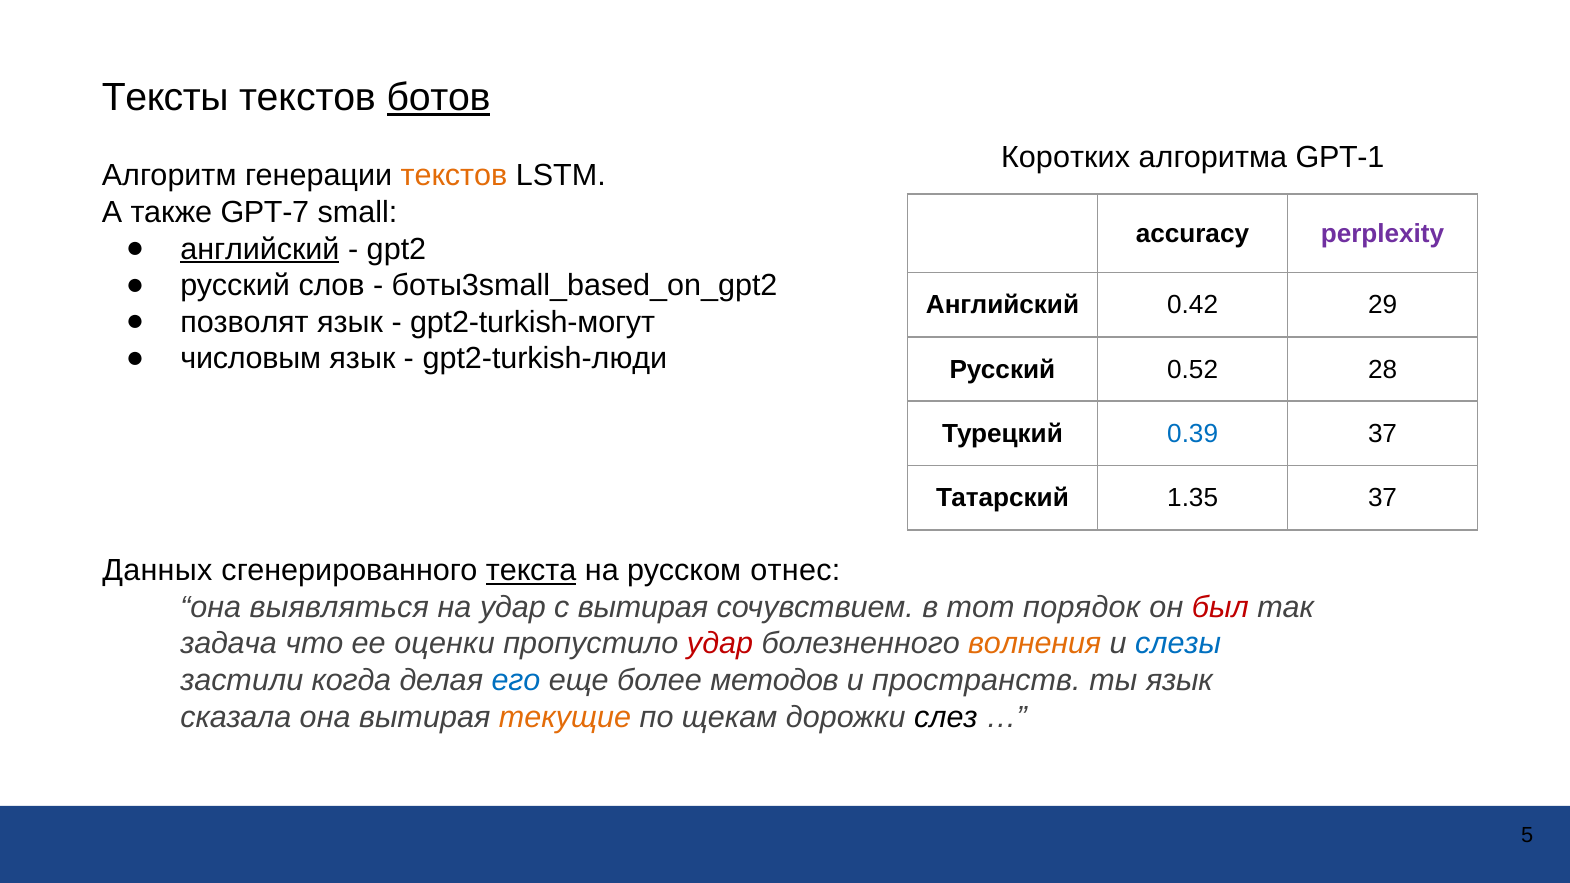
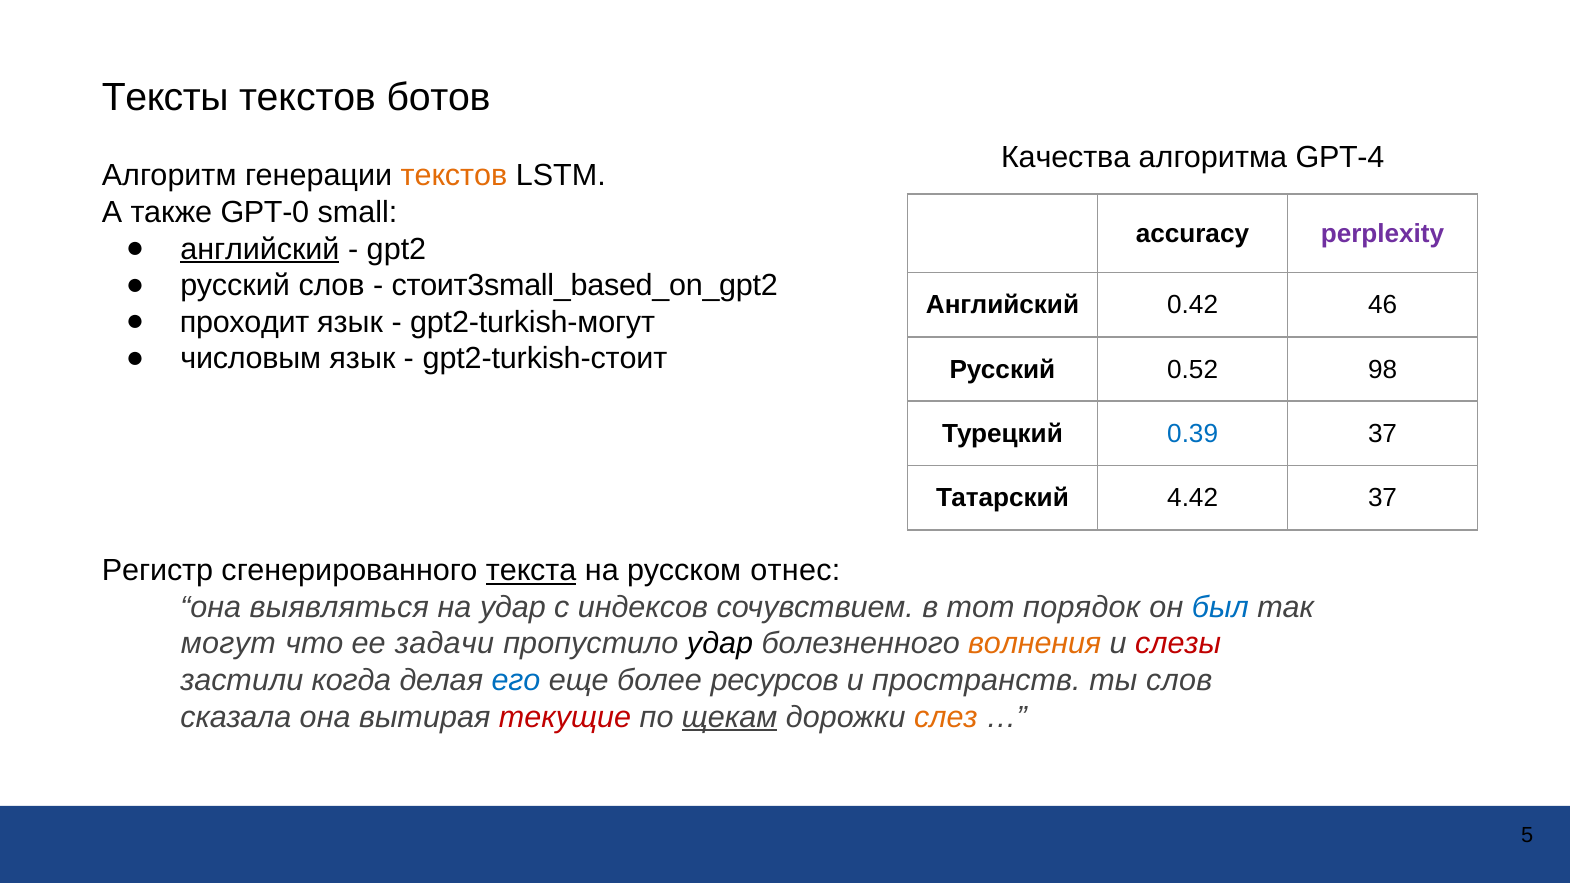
ботов underline: present -> none (439, 98)
Коротких: Коротких -> Качества (1066, 158)
GPT-1: GPT-1 -> GPT-4 (1340, 158)
GPT-7: GPT-7 -> GPT-0 (265, 212)
боты3small_based_on_gpt2: боты3small_based_on_gpt2 -> стоит3small_based_on_gpt2 (585, 286)
29: 29 -> 46 (1383, 305)
позволят: позволят -> проходит (245, 322)
gpt2-turkish-люди: gpt2-turkish-люди -> gpt2-turkish-стоит (545, 359)
28: 28 -> 98 (1383, 370)
1.35: 1.35 -> 4.42 (1193, 498)
Данных: Данных -> Регистр (158, 571)
с вытирая: вытирая -> индексов (643, 607)
был colour: red -> blue (1220, 607)
задача: задача -> могут (228, 644)
оценки: оценки -> задачи (444, 644)
удар colour: red -> black (720, 644)
слезы colour: blue -> red (1178, 644)
методов: методов -> ресурсов (774, 681)
ты язык: язык -> слов (1179, 681)
текущие colour: orange -> red (565, 717)
щекам underline: none -> present (730, 717)
слез colour: black -> orange (946, 717)
